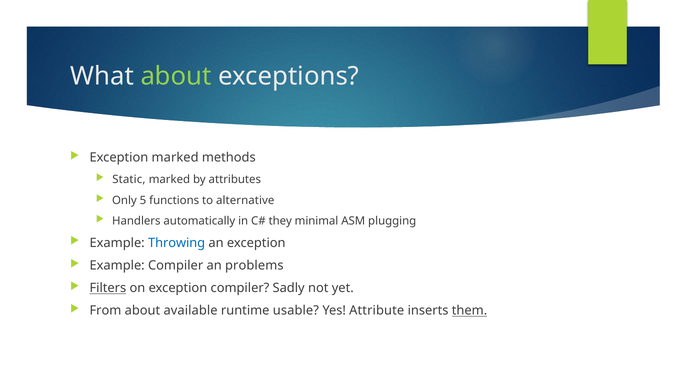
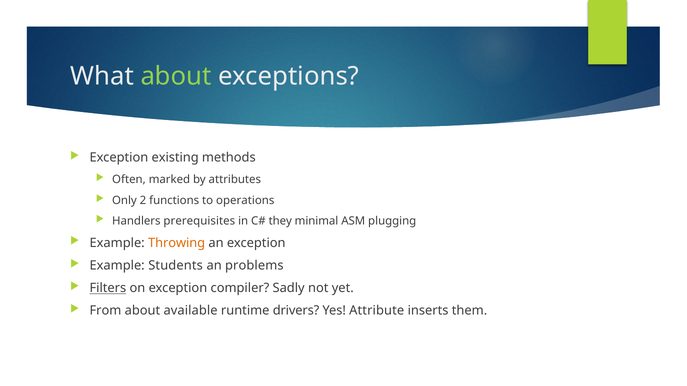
Exception marked: marked -> existing (175, 158)
Static: Static -> Often (129, 180)
5: 5 -> 2 (143, 200)
alternative: alternative -> operations (245, 200)
automatically: automatically -> prerequisites (199, 221)
Throwing colour: blue -> orange (177, 243)
Example Compiler: Compiler -> Students (176, 266)
usable: usable -> drivers (296, 311)
them underline: present -> none (470, 311)
